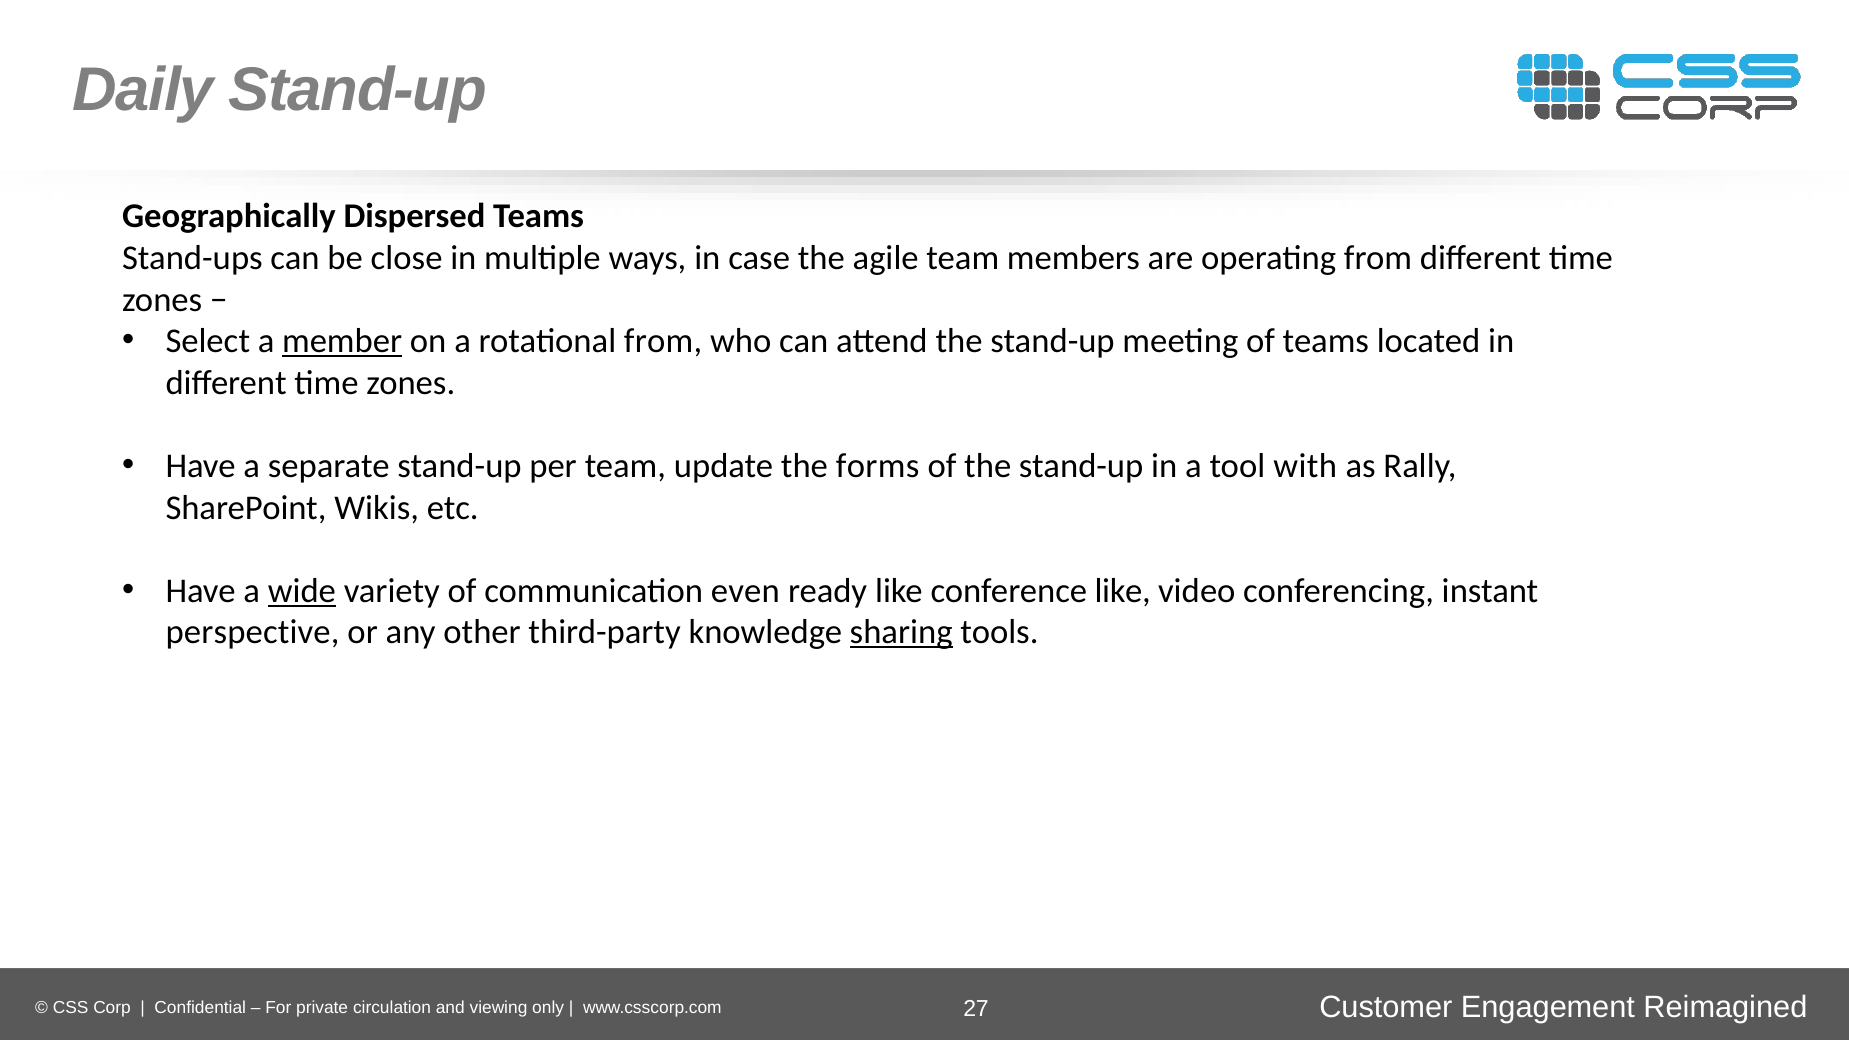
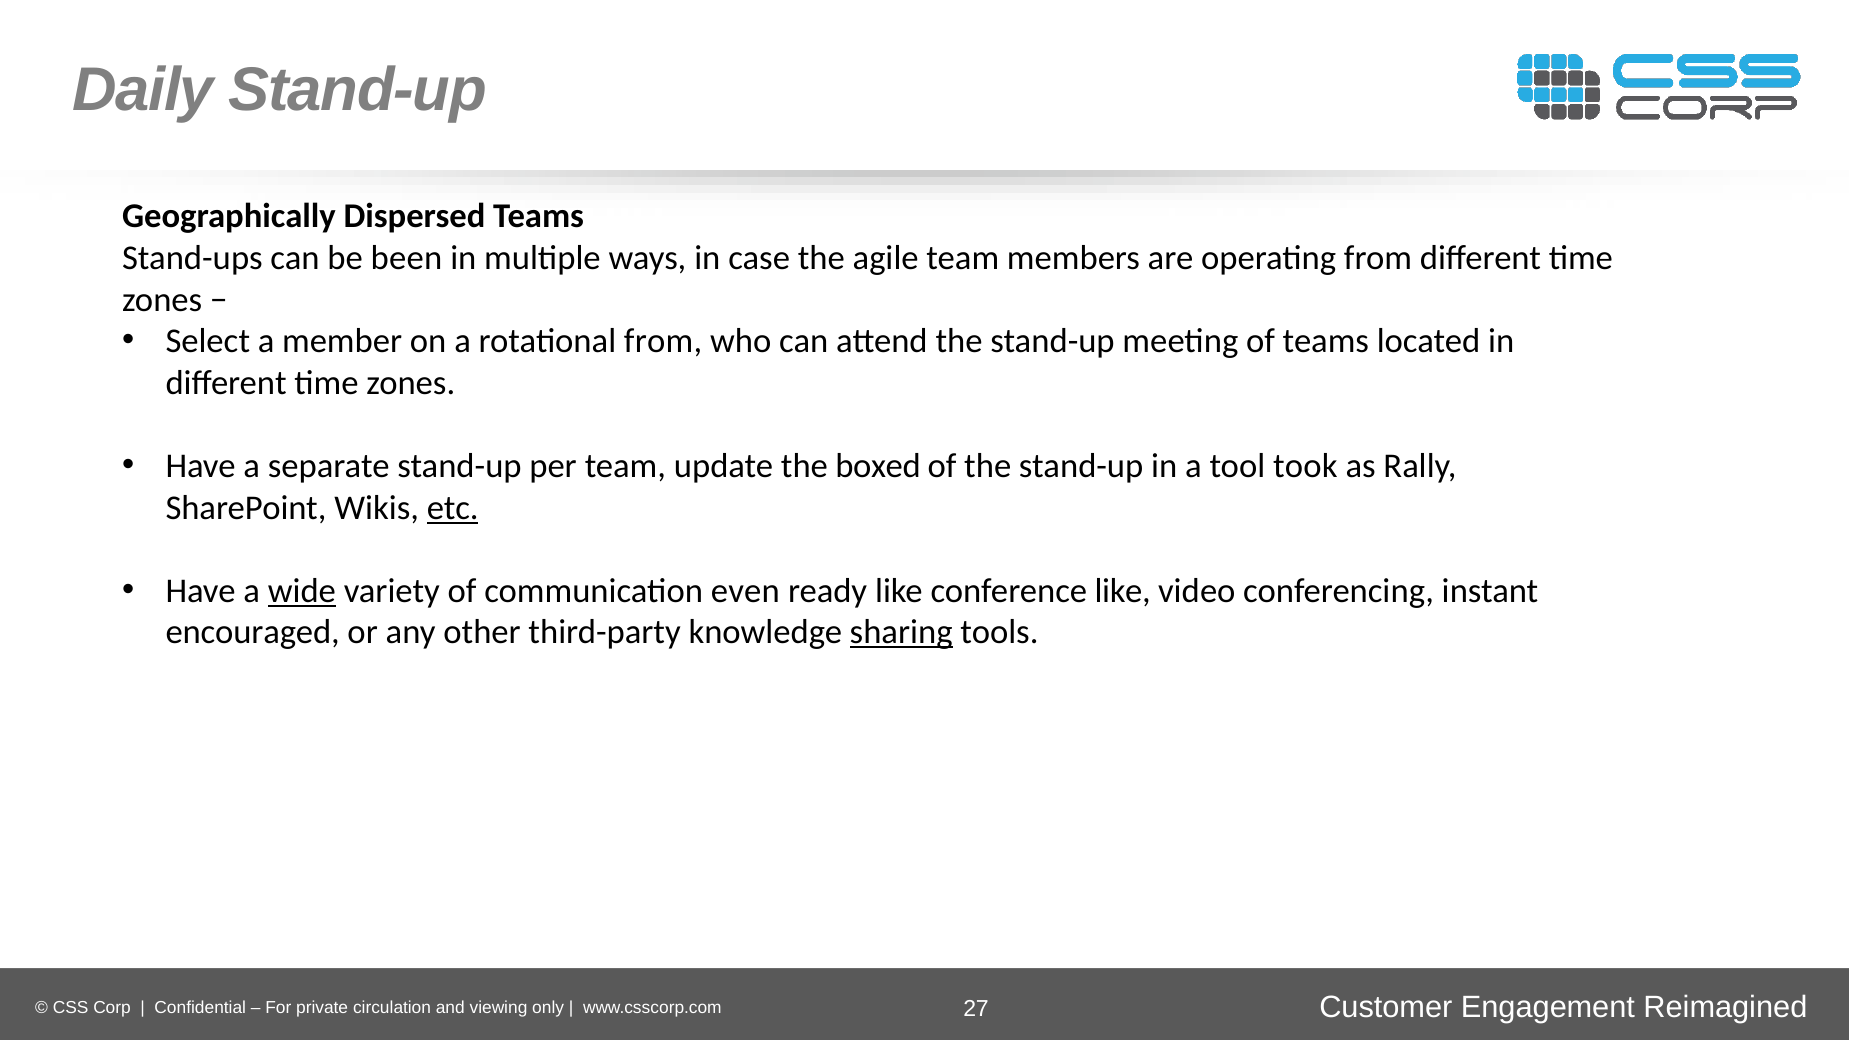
close: close -> been (406, 258)
member underline: present -> none (342, 341)
forms: forms -> boxed (878, 466)
with: with -> took (1305, 466)
etc underline: none -> present (453, 508)
perspective: perspective -> encouraged (253, 633)
